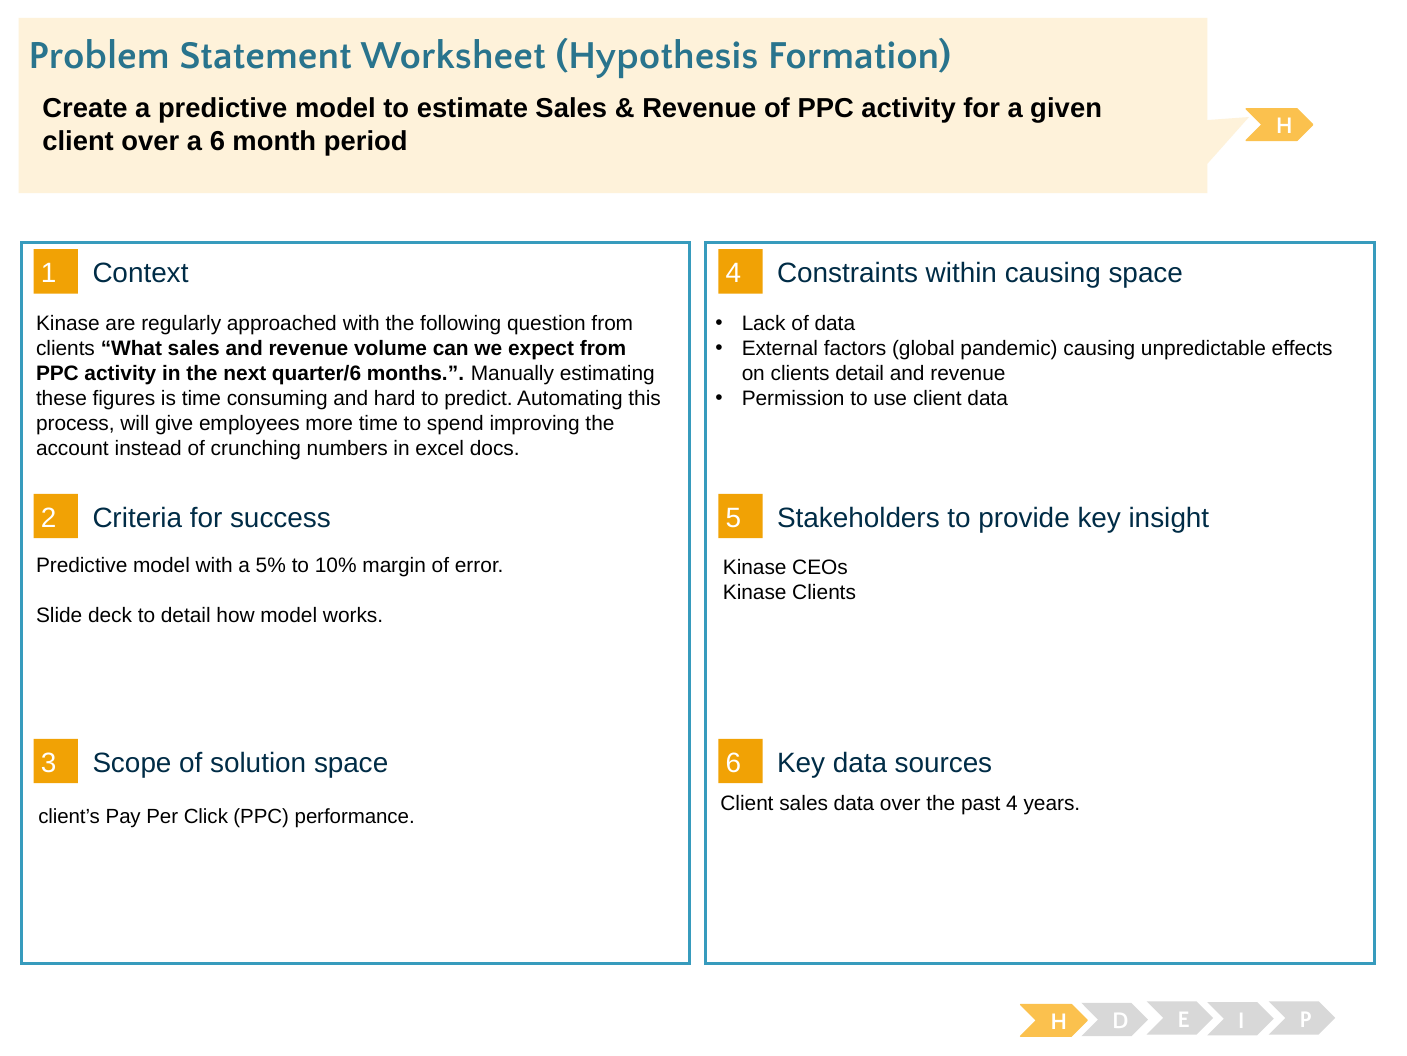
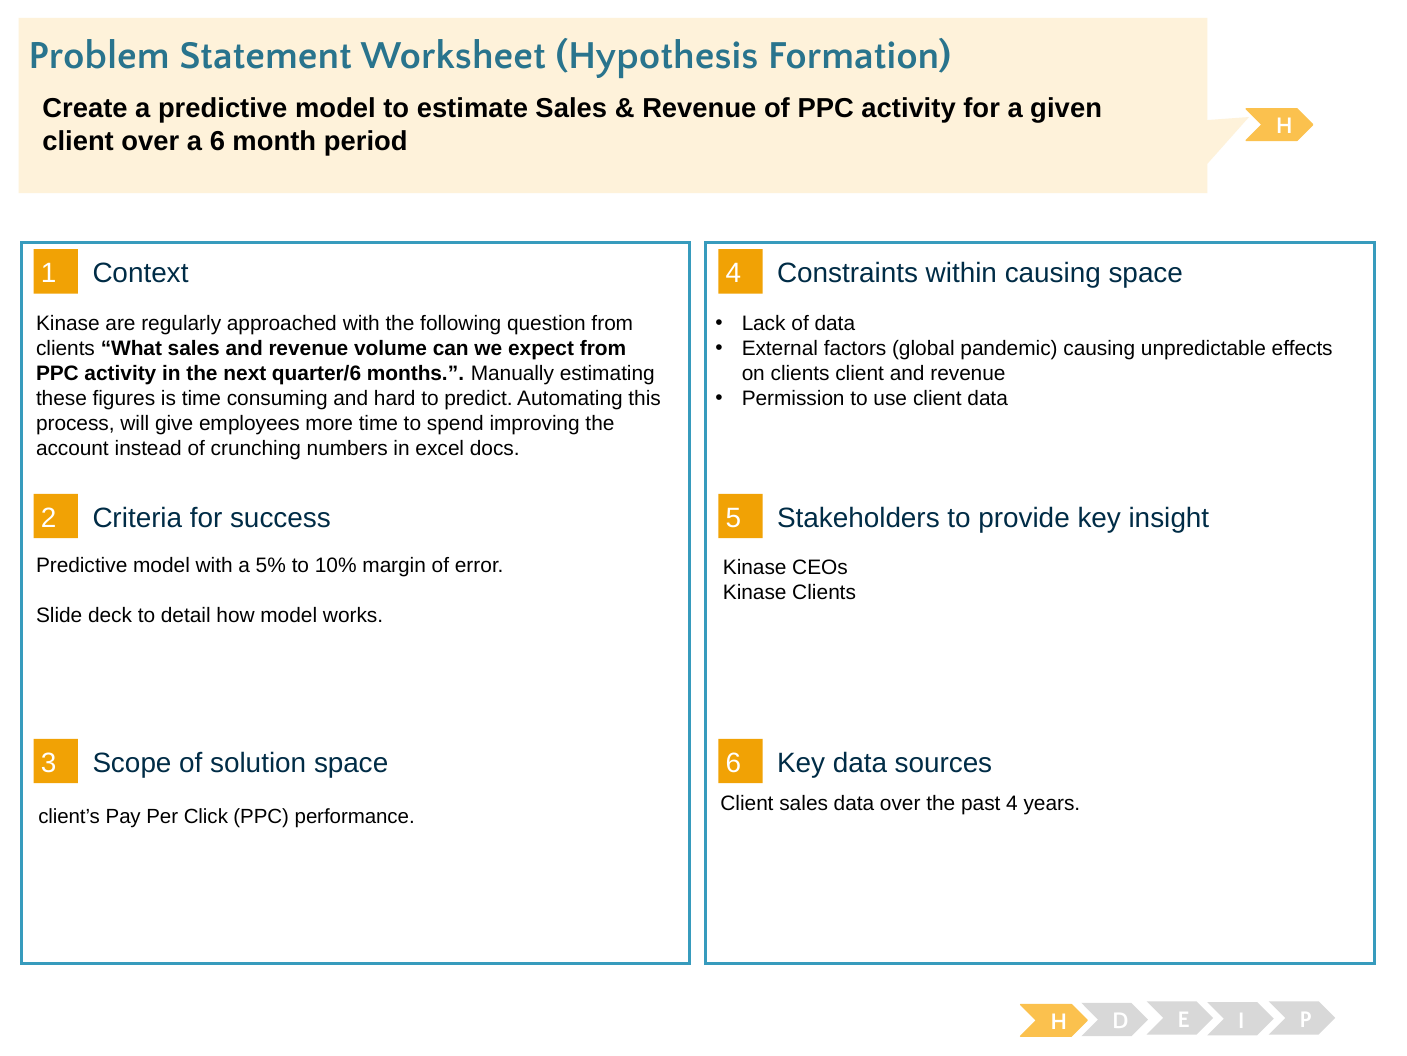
clients detail: detail -> client (860, 373)
